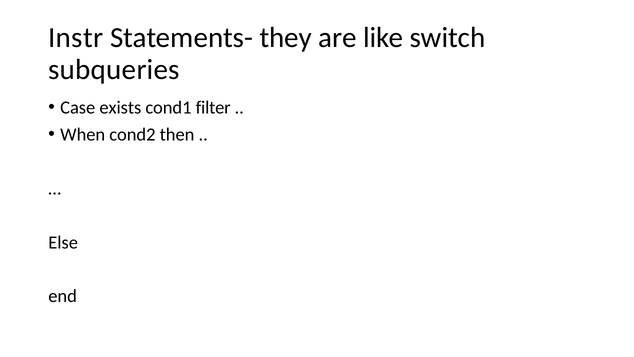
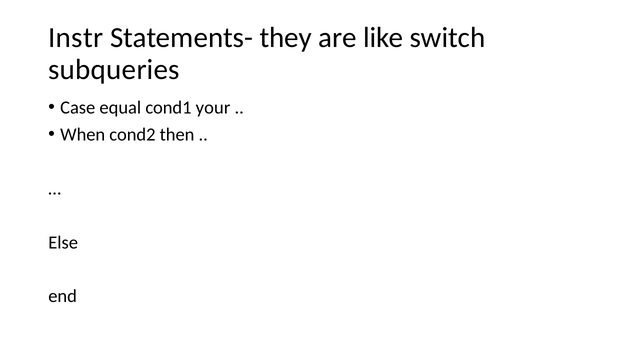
exists: exists -> equal (120, 107)
filter: filter -> your (213, 107)
